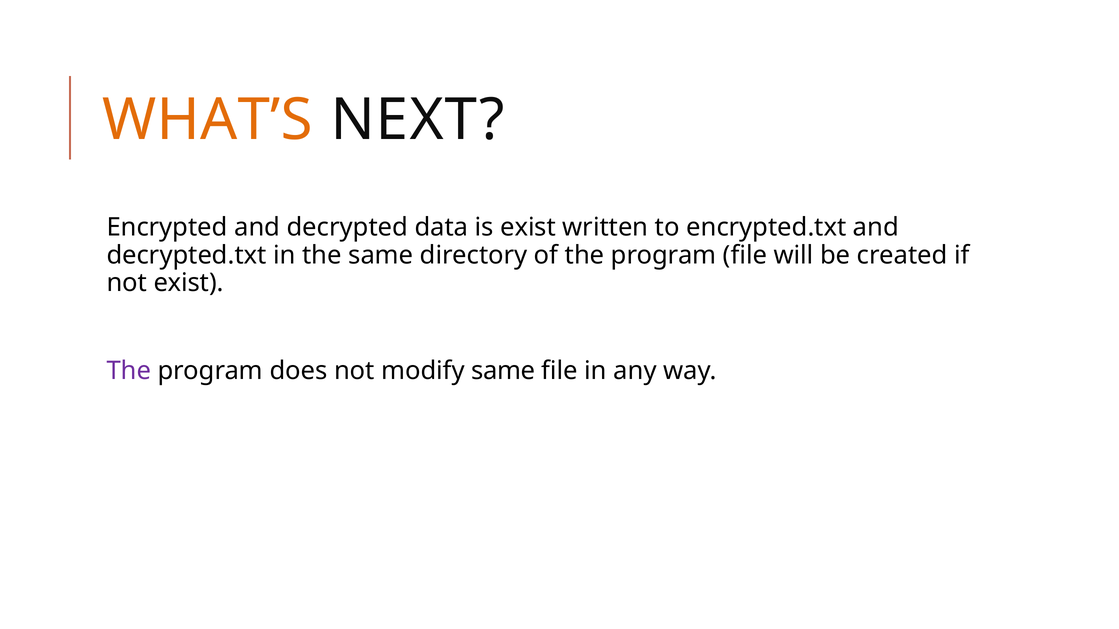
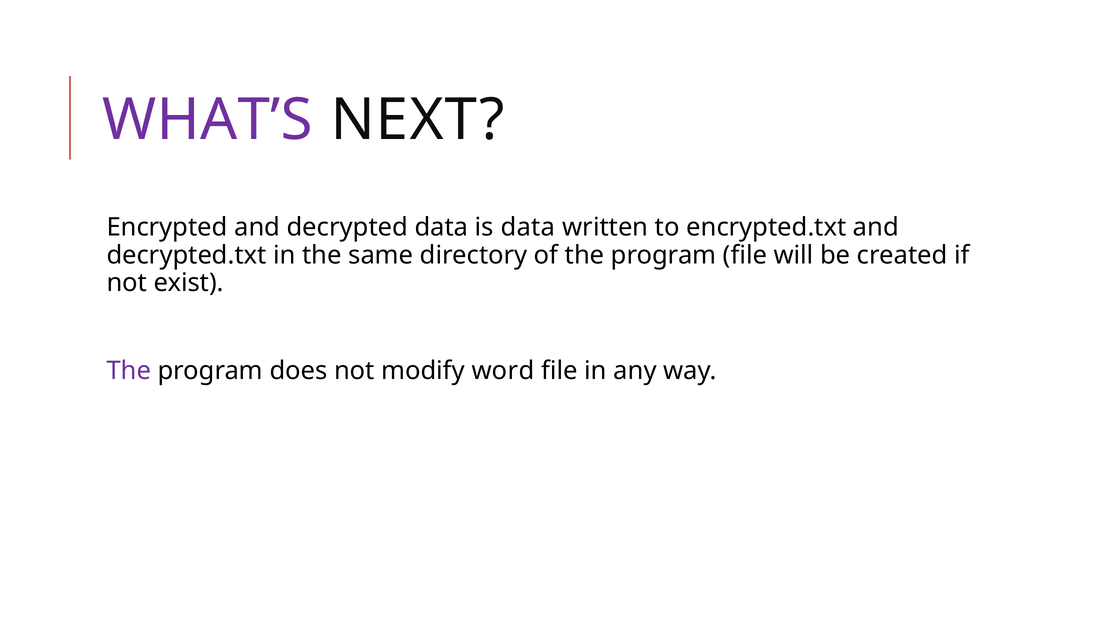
WHAT’S colour: orange -> purple (208, 120)
is exist: exist -> data (528, 228)
modify same: same -> word (503, 371)
